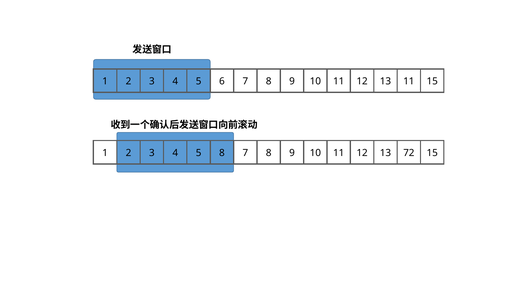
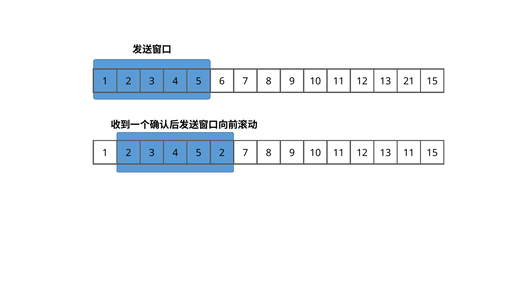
13 11: 11 -> 21 (409, 81)
5 8: 8 -> 2 (222, 153)
13 72: 72 -> 11 (409, 153)
